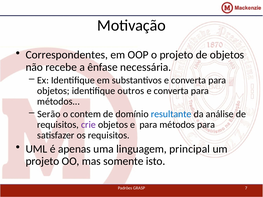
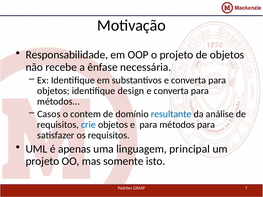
Correspondentes: Correspondentes -> Responsabilidade (67, 55)
outros: outros -> design (131, 91)
Serão: Serão -> Casos (49, 114)
crie colour: purple -> blue (88, 125)
